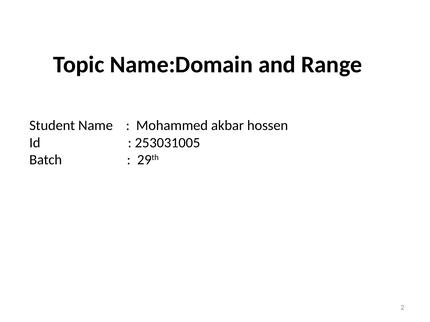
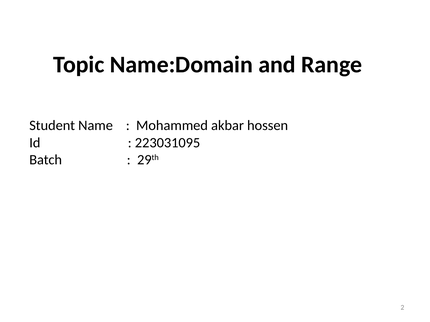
253031005: 253031005 -> 223031095 (168, 143)
